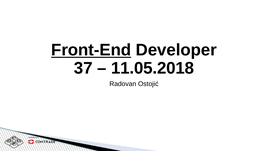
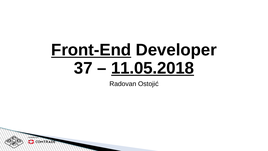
11.05.2018 underline: none -> present (153, 68)
